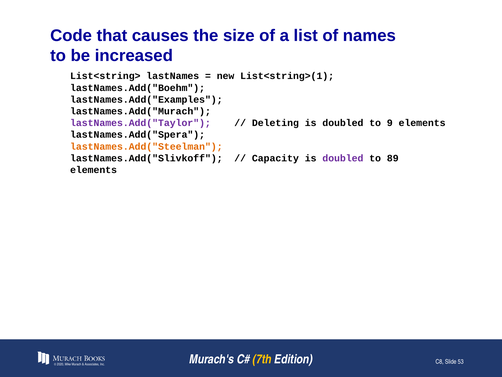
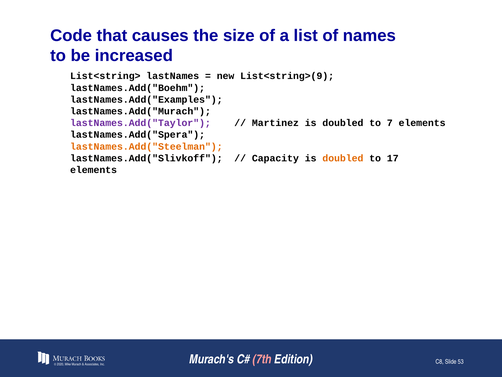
List<string>(1: List<string>(1 -> List<string>(9 (287, 76)
Deleting: Deleting -> Martinez (275, 123)
9: 9 -> 7 (390, 123)
doubled colour: purple -> orange (343, 158)
89: 89 -> 17 (393, 158)
7th colour: yellow -> pink (262, 359)
